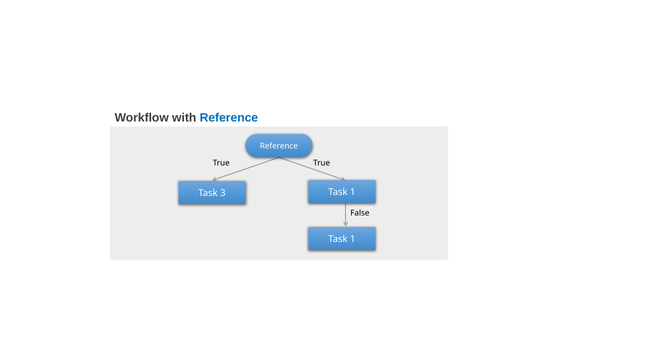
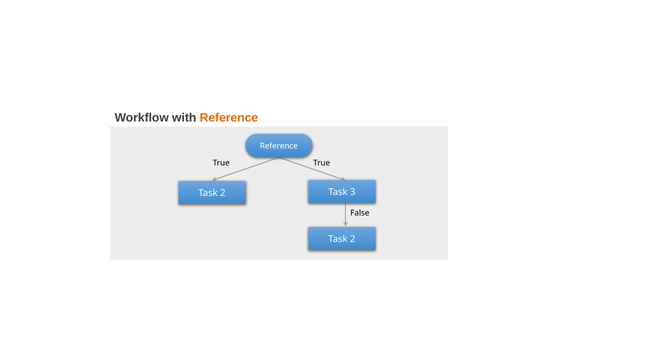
Reference colour: blue -> orange (229, 117)
3: 3 -> 2 (223, 193)
1: 1 -> 3 (353, 192)
1: 1 -> 2 (353, 239)
